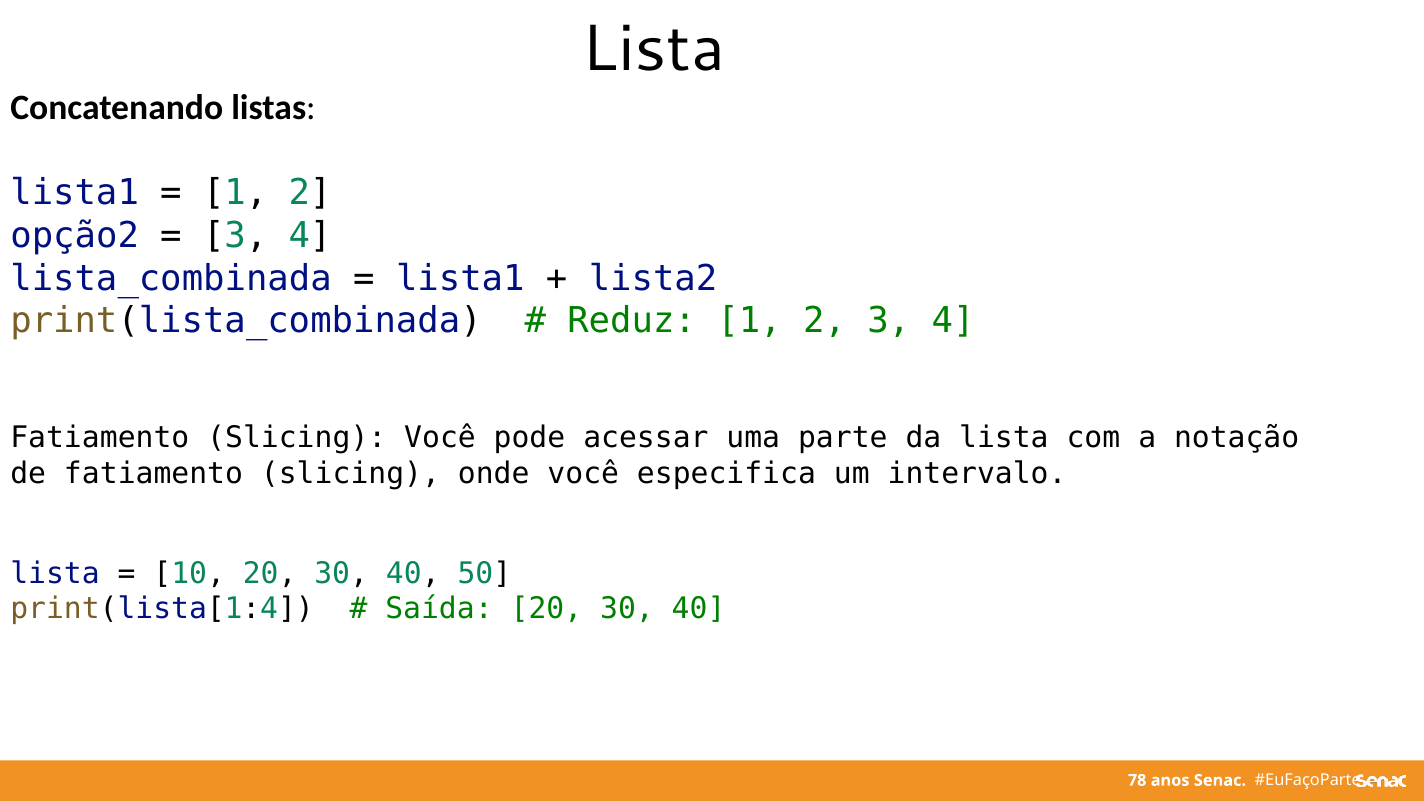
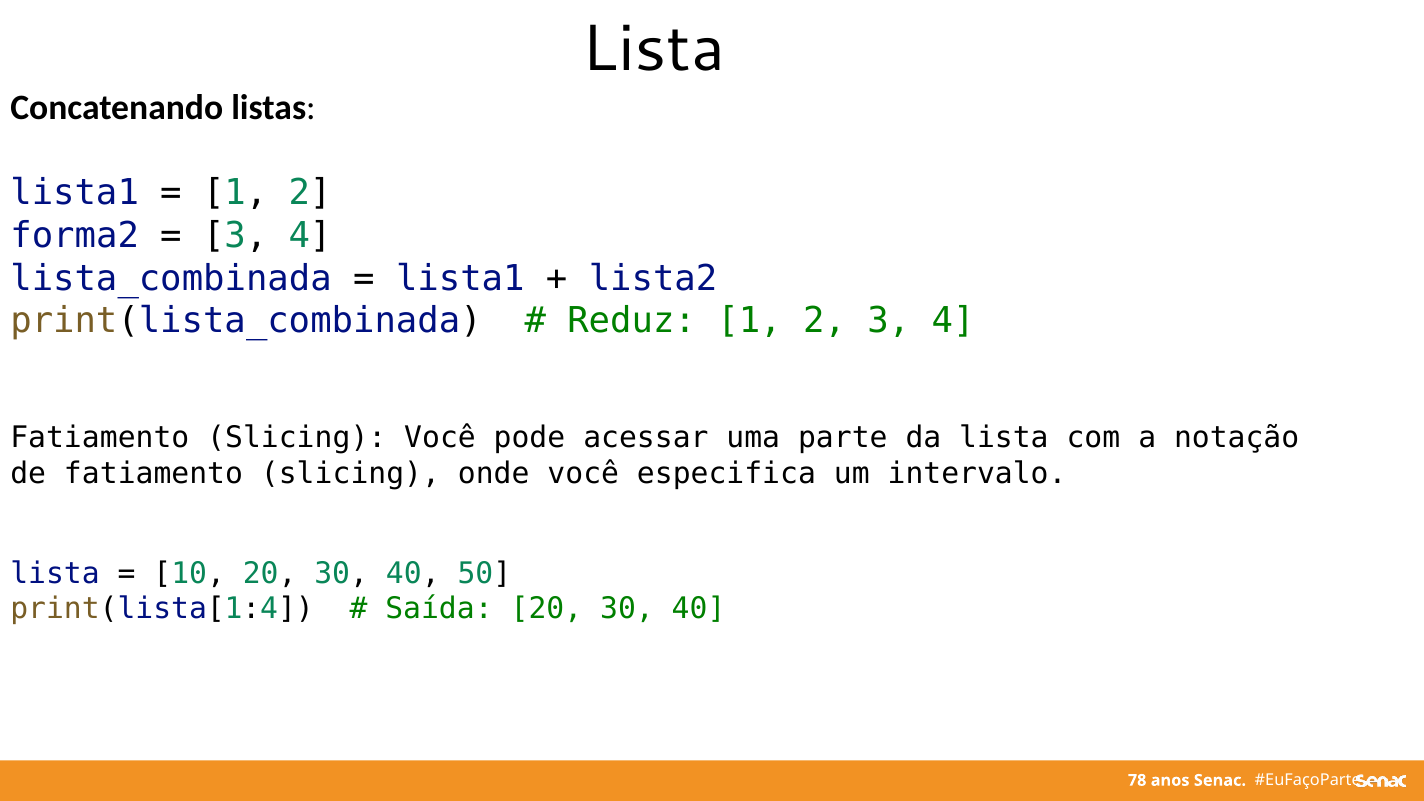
opção2: opção2 -> forma2 (75, 236)
